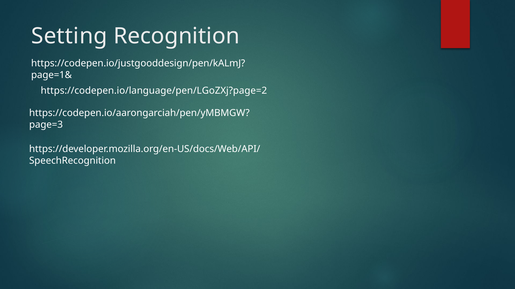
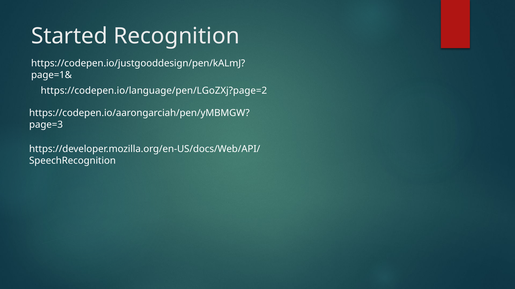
Setting: Setting -> Started (69, 36)
